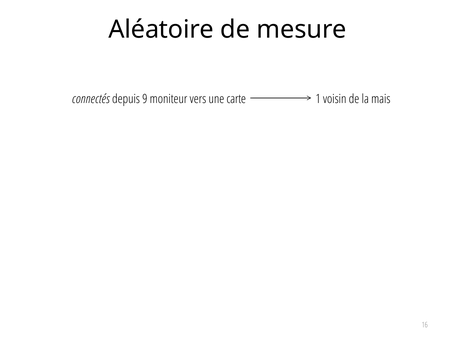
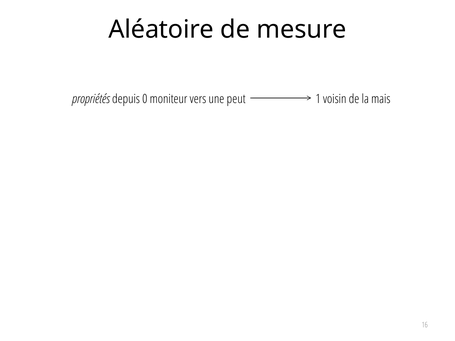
connectés: connectés -> propriétés (91, 99)
9: 9 -> 0 (145, 99)
carte: carte -> peut (236, 99)
